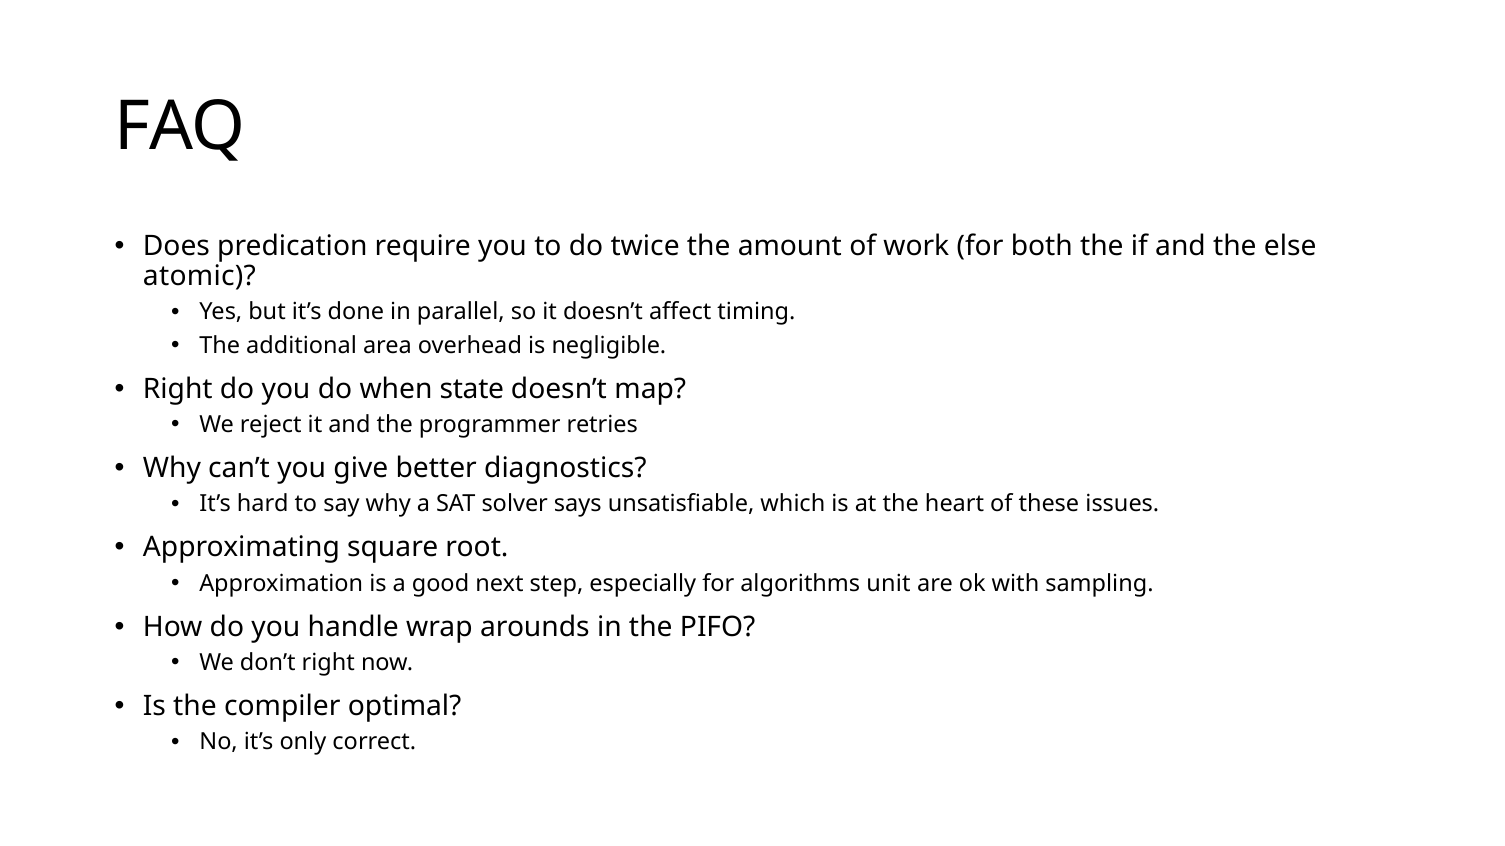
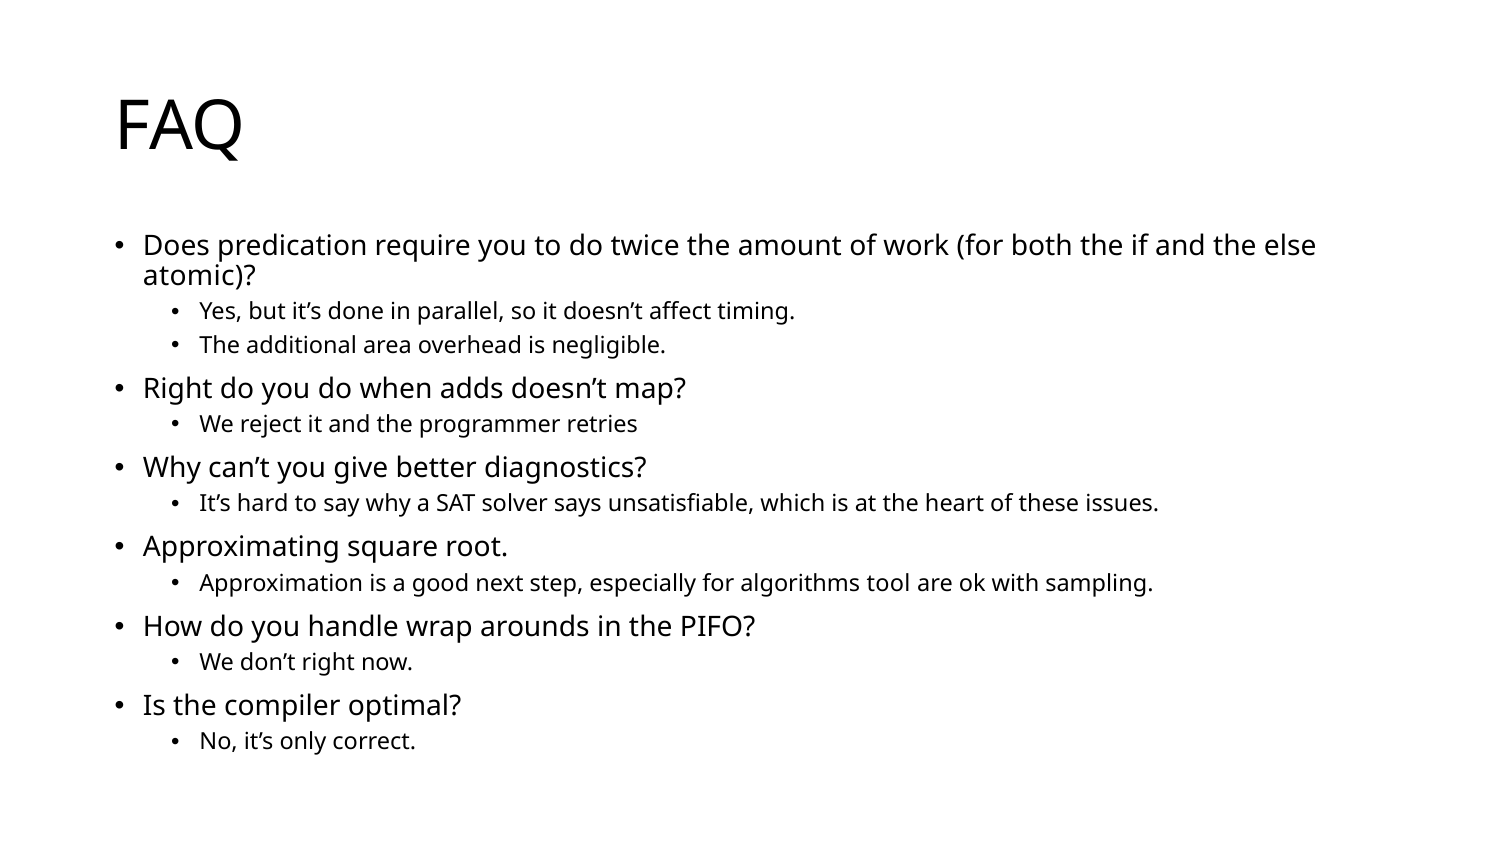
state: state -> adds (472, 389)
unit: unit -> tool (889, 584)
